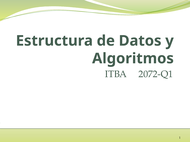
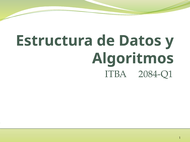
2072-Q1: 2072-Q1 -> 2084-Q1 (156, 74)
